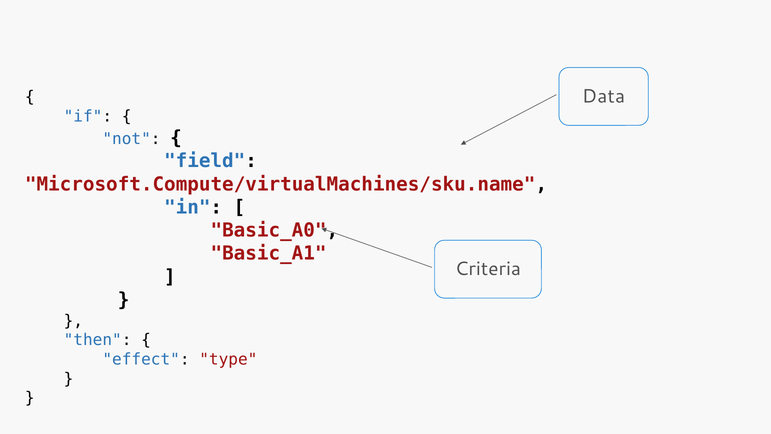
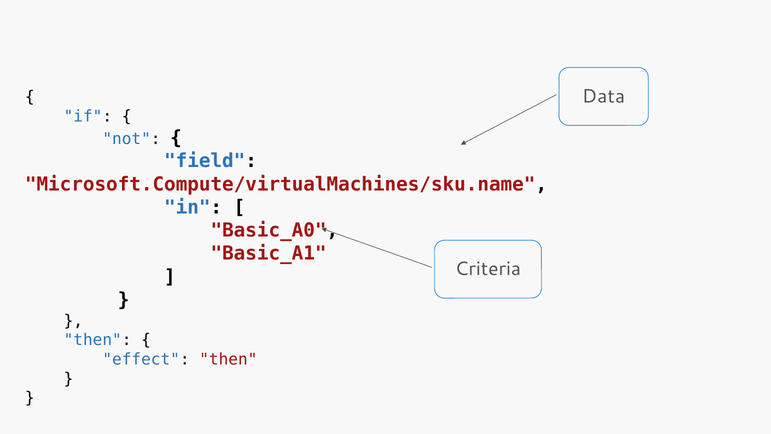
effect type: type -> then (228, 359)
